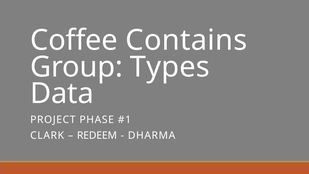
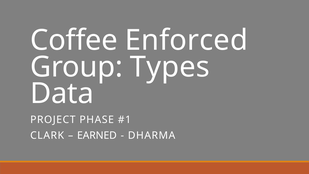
Contains: Contains -> Enforced (186, 40)
REDEEM: REDEEM -> EARNED (97, 135)
